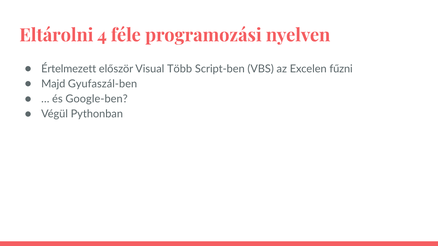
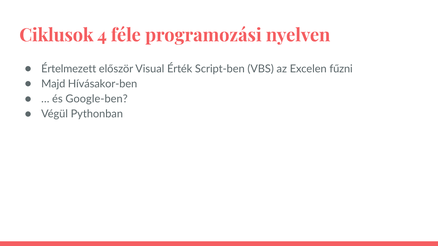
Eltárolni: Eltárolni -> Ciklusok (56, 35)
Több: Több -> Érték (180, 69)
Gyufaszál-ben: Gyufaszál-ben -> Hívásakor-ben (103, 84)
